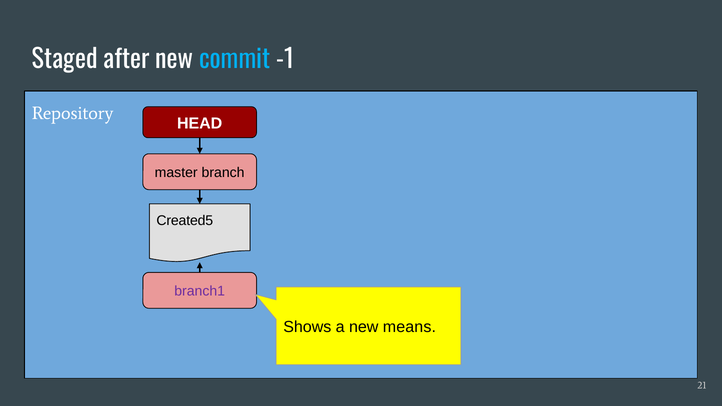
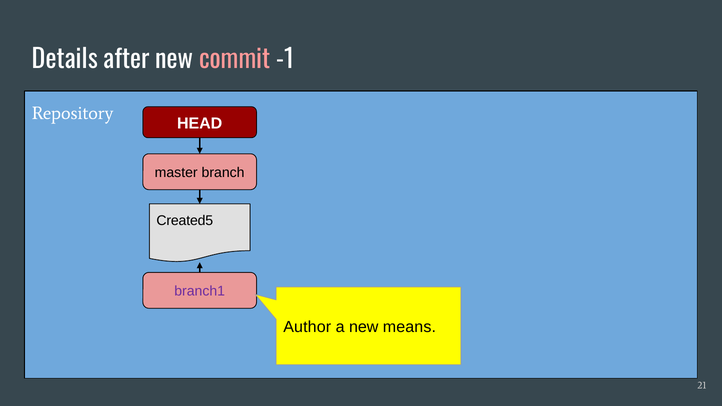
Staged: Staged -> Details (65, 60)
commit colour: light blue -> pink (235, 60)
Shows: Shows -> Author (307, 327)
